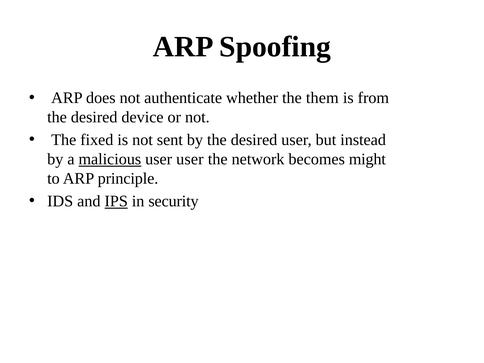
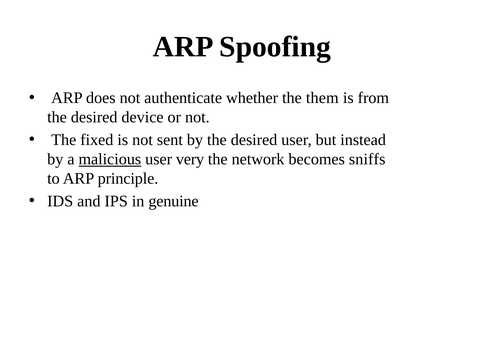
user user: user -> very (190, 159)
might: might -> sniffs (367, 159)
IPS underline: present -> none (116, 201)
security: security -> genuine (174, 201)
